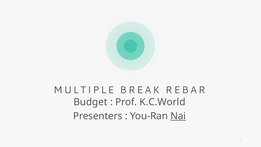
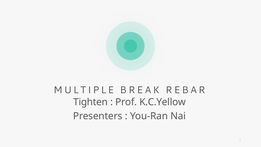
Budget: Budget -> Tighten (91, 102)
K.C.World: K.C.World -> K.C.Yellow (163, 102)
Nai underline: present -> none (178, 116)
